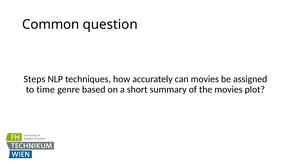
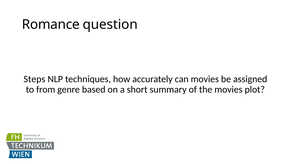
Common: Common -> Romance (51, 24)
time: time -> from (46, 89)
